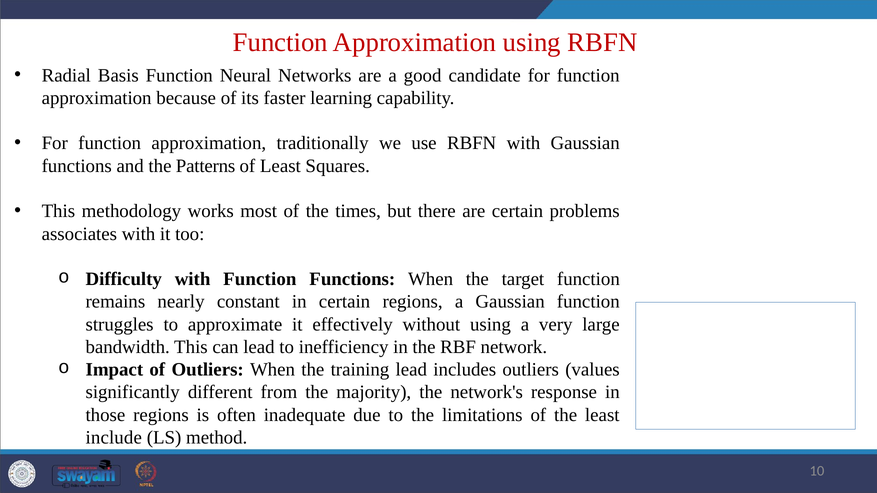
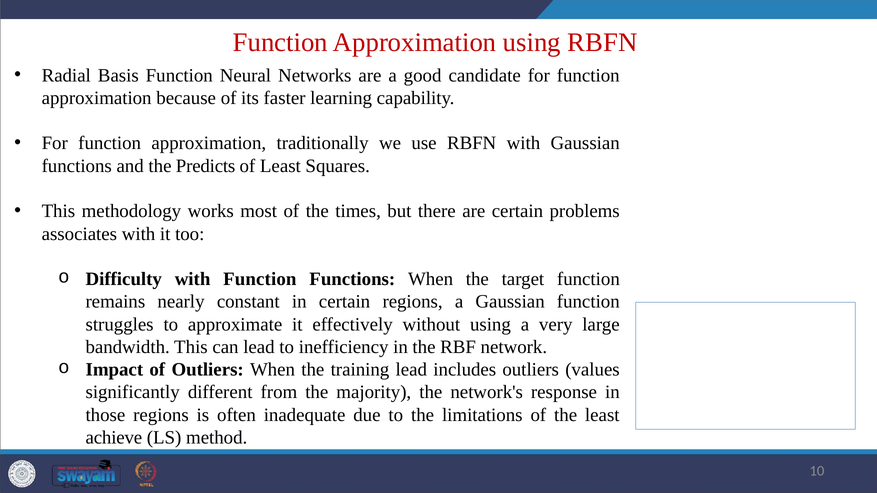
Patterns: Patterns -> Predicts (206, 166)
include: include -> achieve (114, 438)
